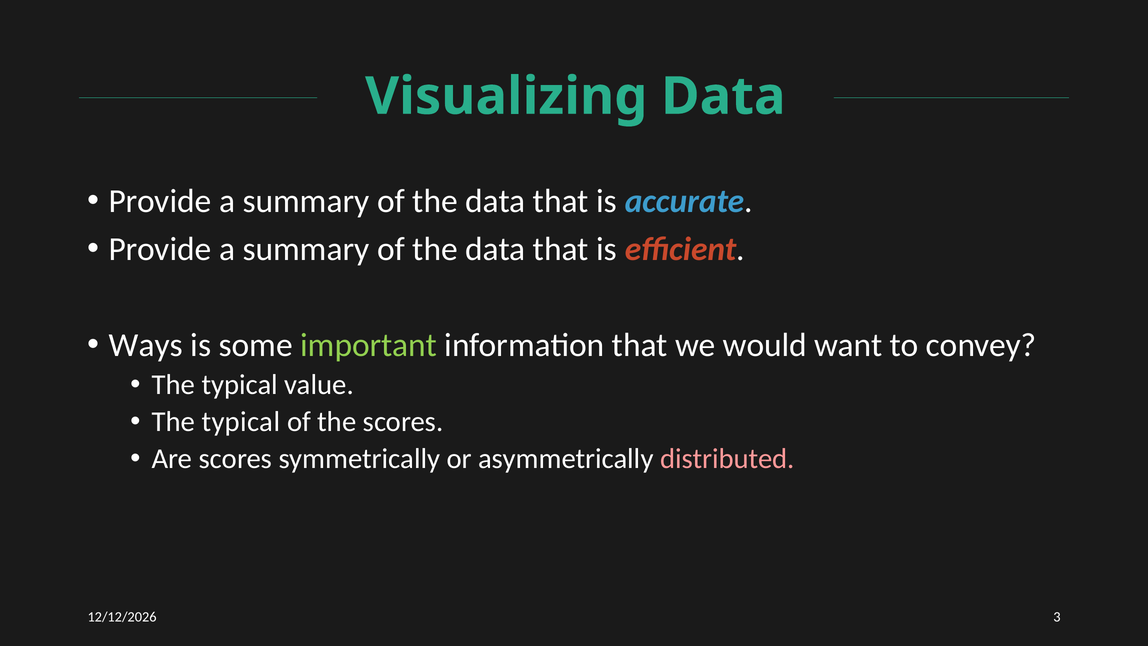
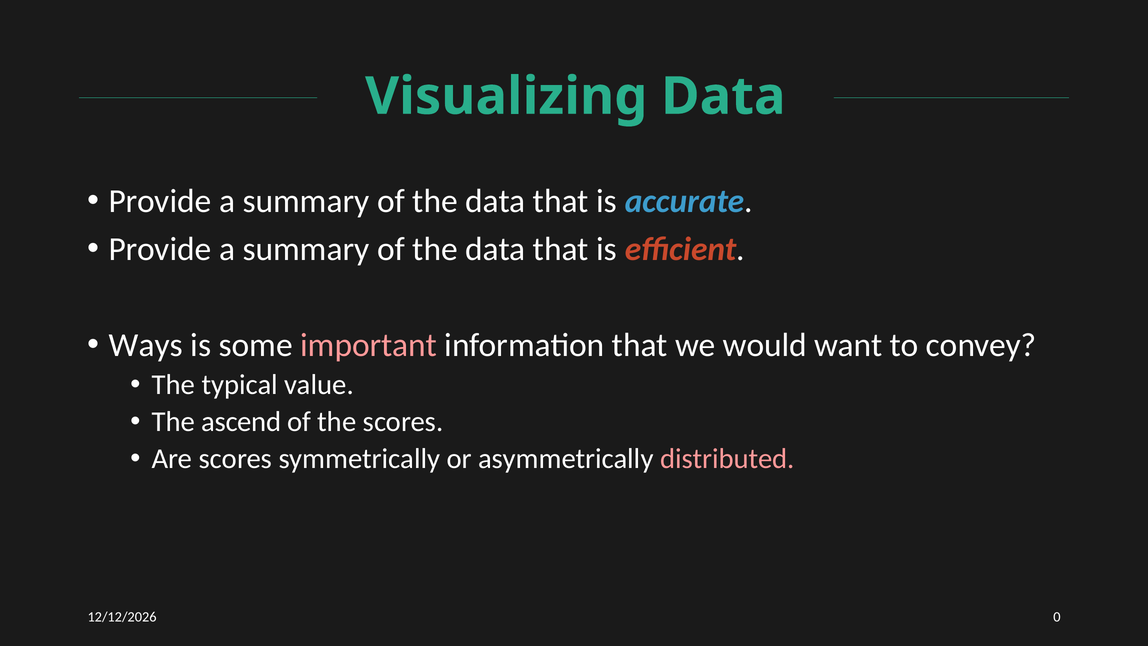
important colour: light green -> pink (369, 345)
typical: typical -> ascend (241, 422)
3: 3 -> 0 (1057, 617)
